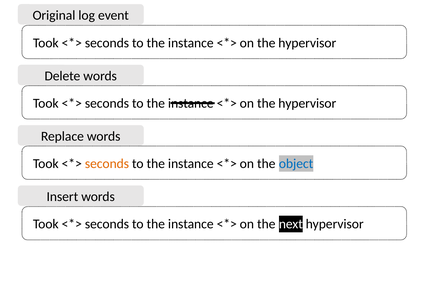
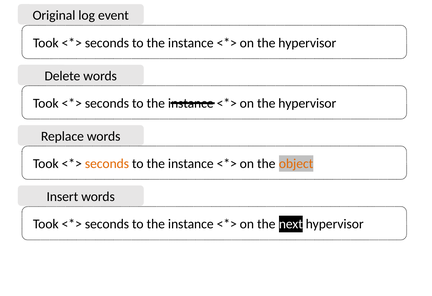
object colour: blue -> orange (296, 163)
